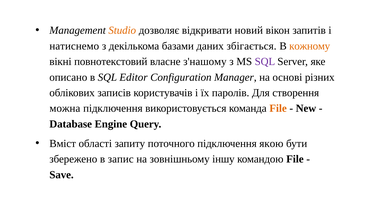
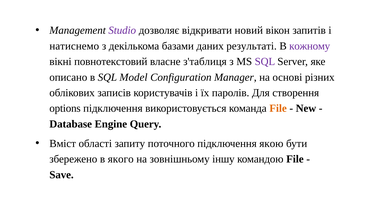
Studio colour: orange -> purple (122, 30)
збігається: збігається -> результаті (252, 46)
кожному colour: orange -> purple (310, 46)
з'нашому: з'нашому -> з'таблиця (205, 61)
Editor: Editor -> Model (134, 77)
можна: можна -> options (65, 108)
запис: запис -> якого (121, 159)
